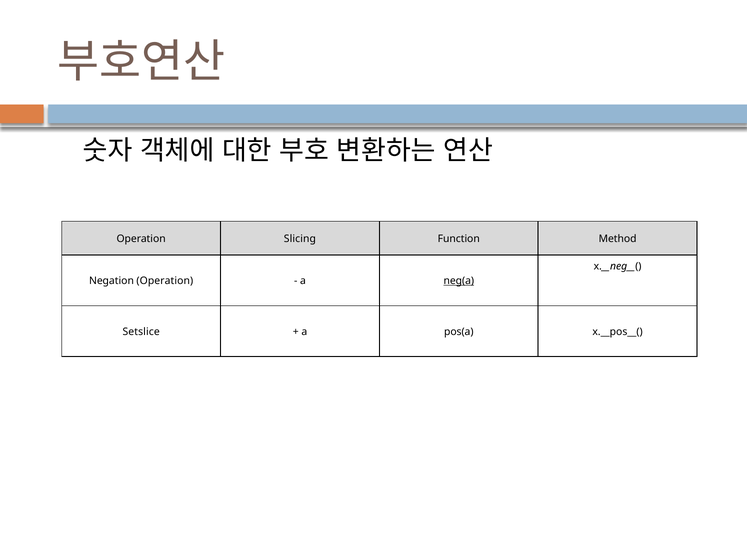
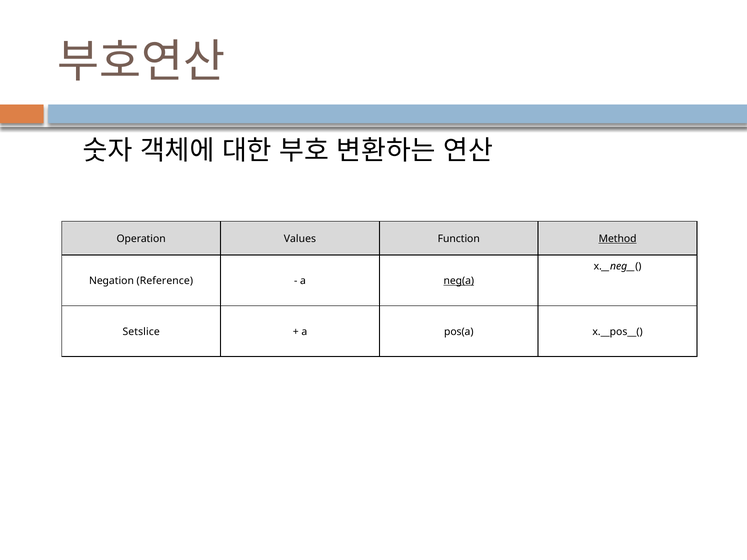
Slicing: Slicing -> Values (300, 239)
Method underline: none -> present (618, 239)
Negation Operation: Operation -> Reference (165, 281)
